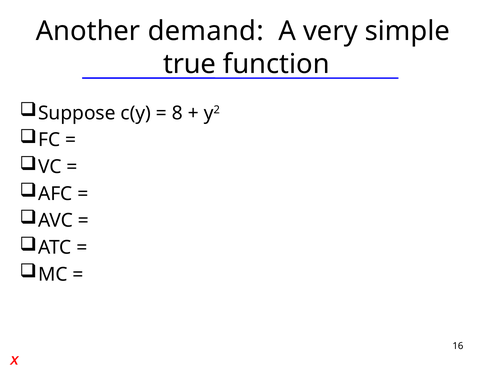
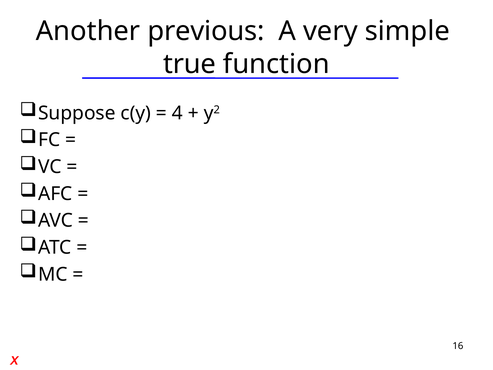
demand: demand -> previous (206, 31)
8: 8 -> 4 (177, 113)
